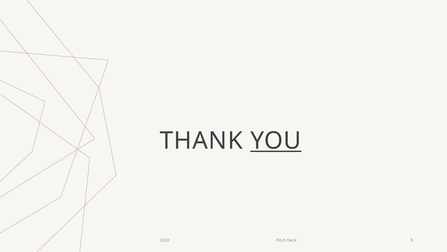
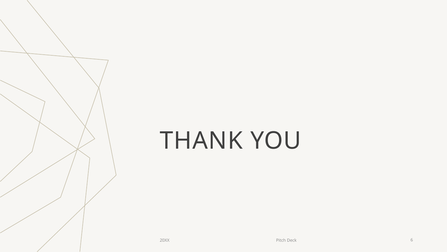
YOU underline: present -> none (276, 141)
